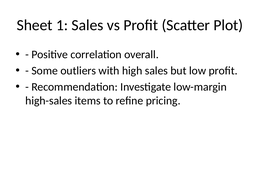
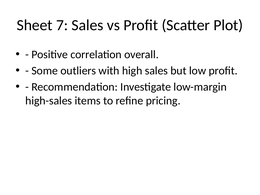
1: 1 -> 7 (62, 25)
